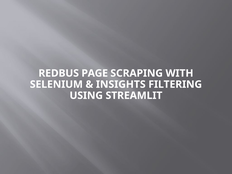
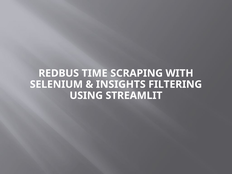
PAGE: PAGE -> TIME (95, 73)
